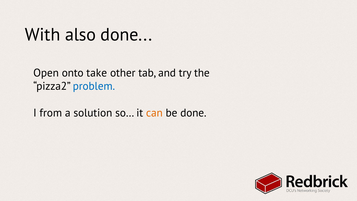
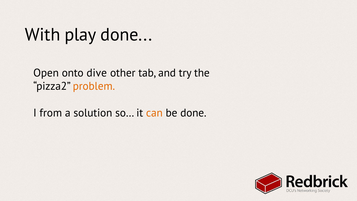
also: also -> play (80, 35)
take: take -> dive (97, 73)
problem colour: blue -> orange (94, 86)
